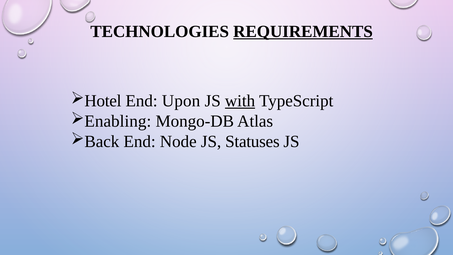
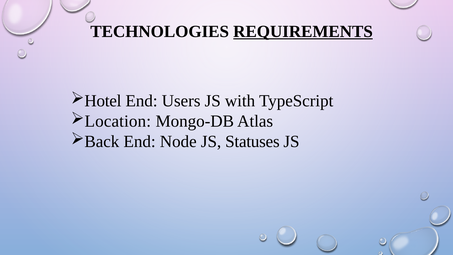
Upon: Upon -> Users (181, 101)
with underline: present -> none (240, 101)
Enabling: Enabling -> Location (118, 121)
